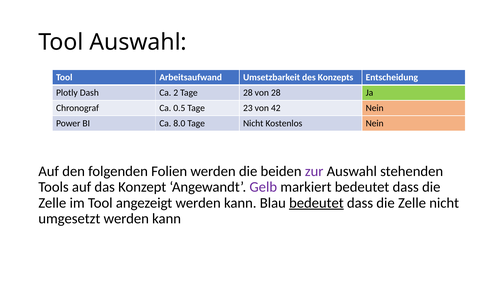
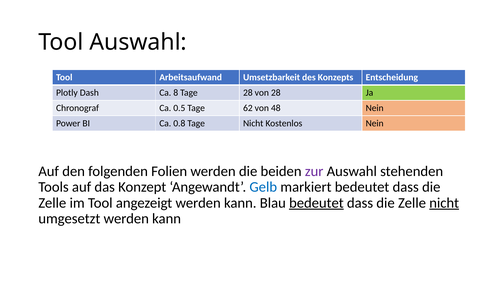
2: 2 -> 8 (176, 93)
23: 23 -> 62 (248, 108)
42: 42 -> 48 (276, 108)
8.0: 8.0 -> 0.8 (179, 123)
Gelb colour: purple -> blue (263, 187)
nicht underline: none -> present (444, 203)
